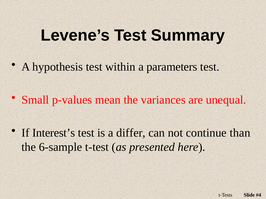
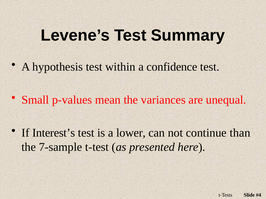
parameters: parameters -> confidence (172, 67)
differ: differ -> lower (131, 133)
6-sample: 6-sample -> 7-sample (61, 147)
